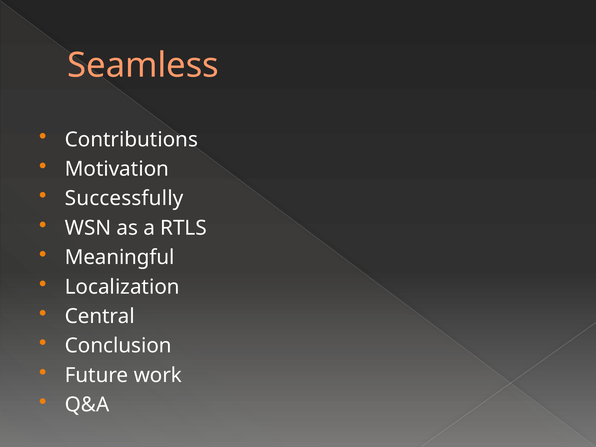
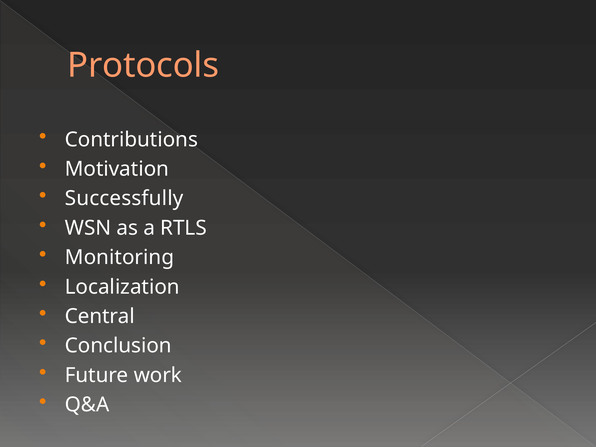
Seamless: Seamless -> Protocols (143, 65)
Meaningful: Meaningful -> Monitoring (120, 257)
